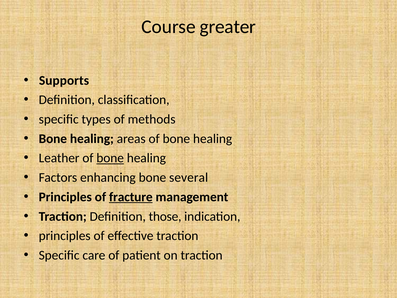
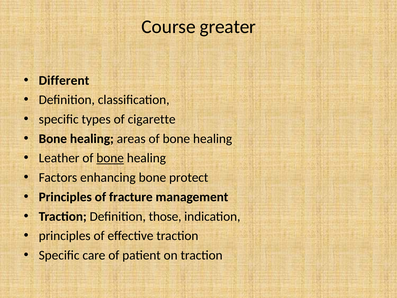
Supports: Supports -> Different (64, 80)
methods: methods -> cigarette (152, 119)
several: several -> protect (189, 177)
fracture underline: present -> none (131, 197)
